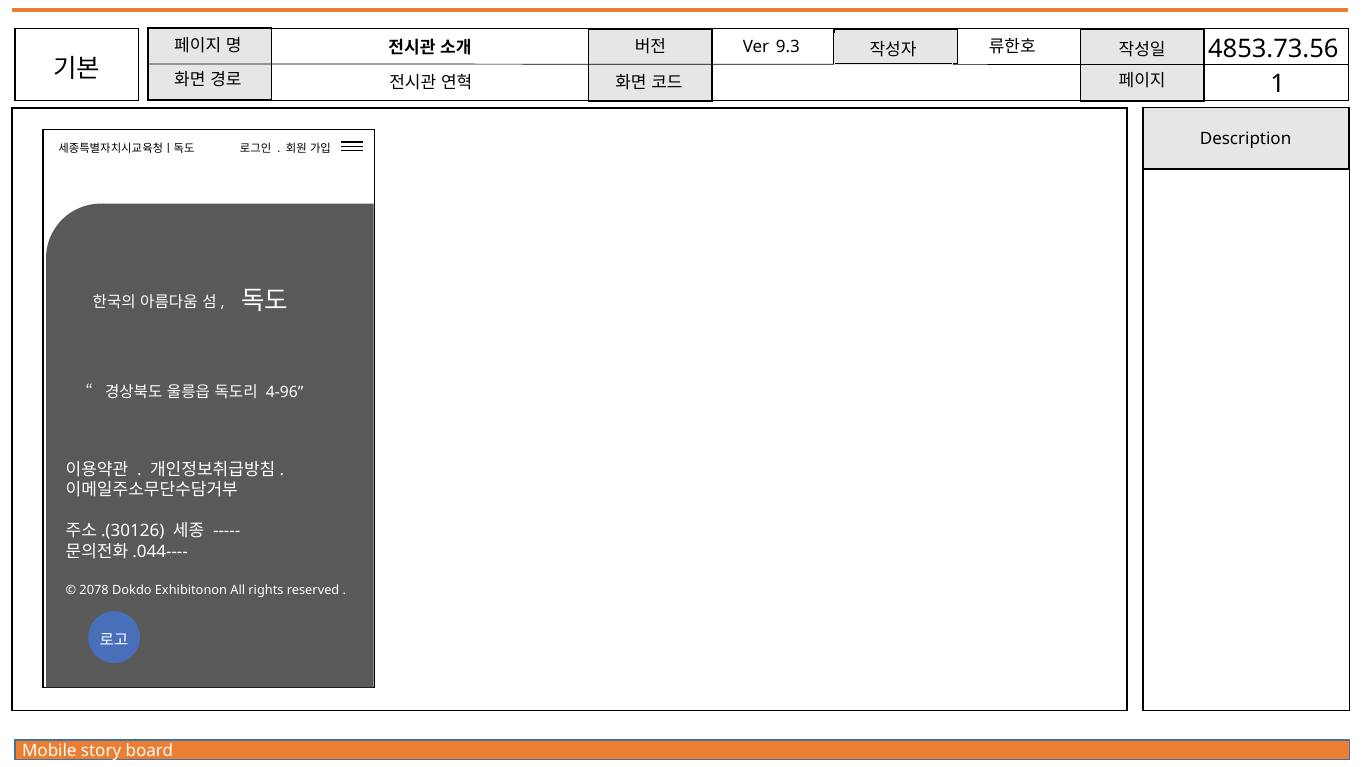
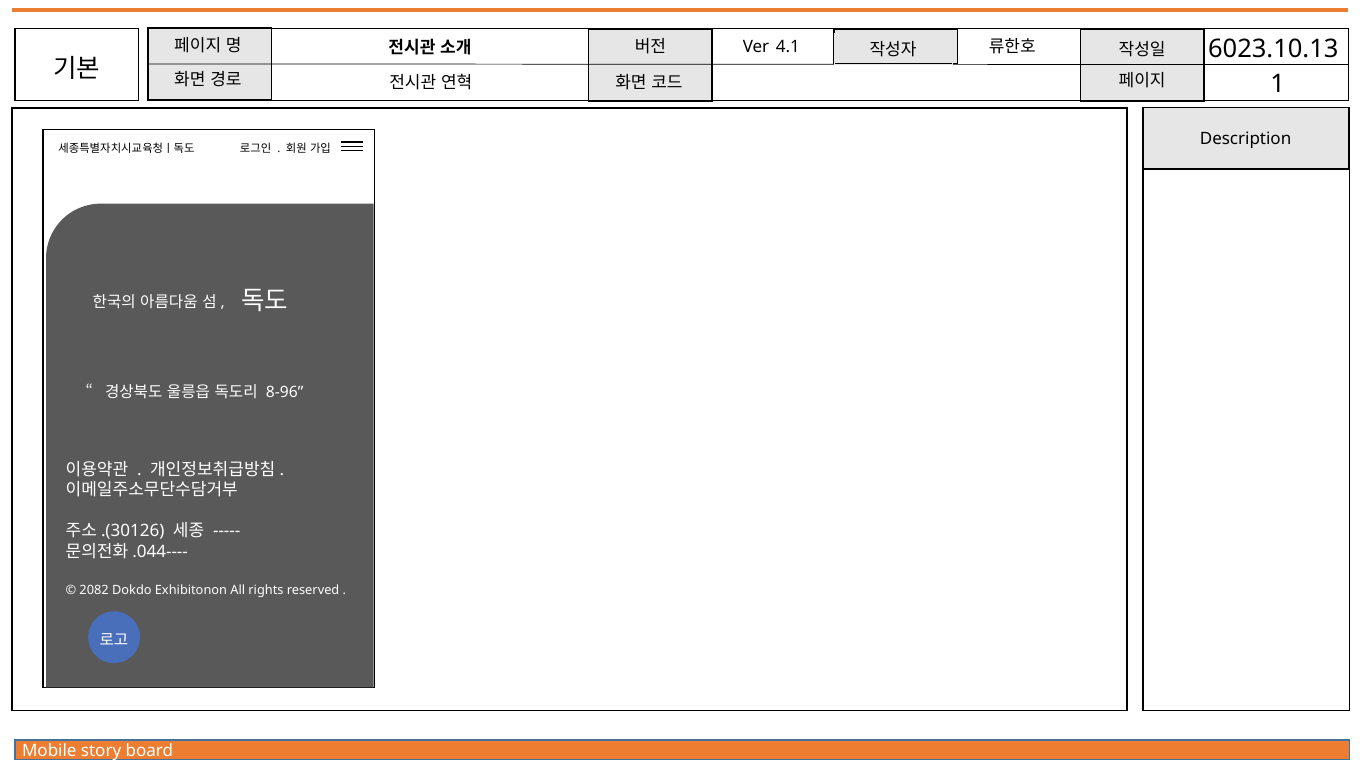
4853.73.56: 4853.73.56 -> 6023.10.13 (1273, 49)
9.3: 9.3 -> 4.1 (788, 46)
4-96: 4-96 -> 8-96 (285, 393)
2078: 2078 -> 2082 (94, 590)
